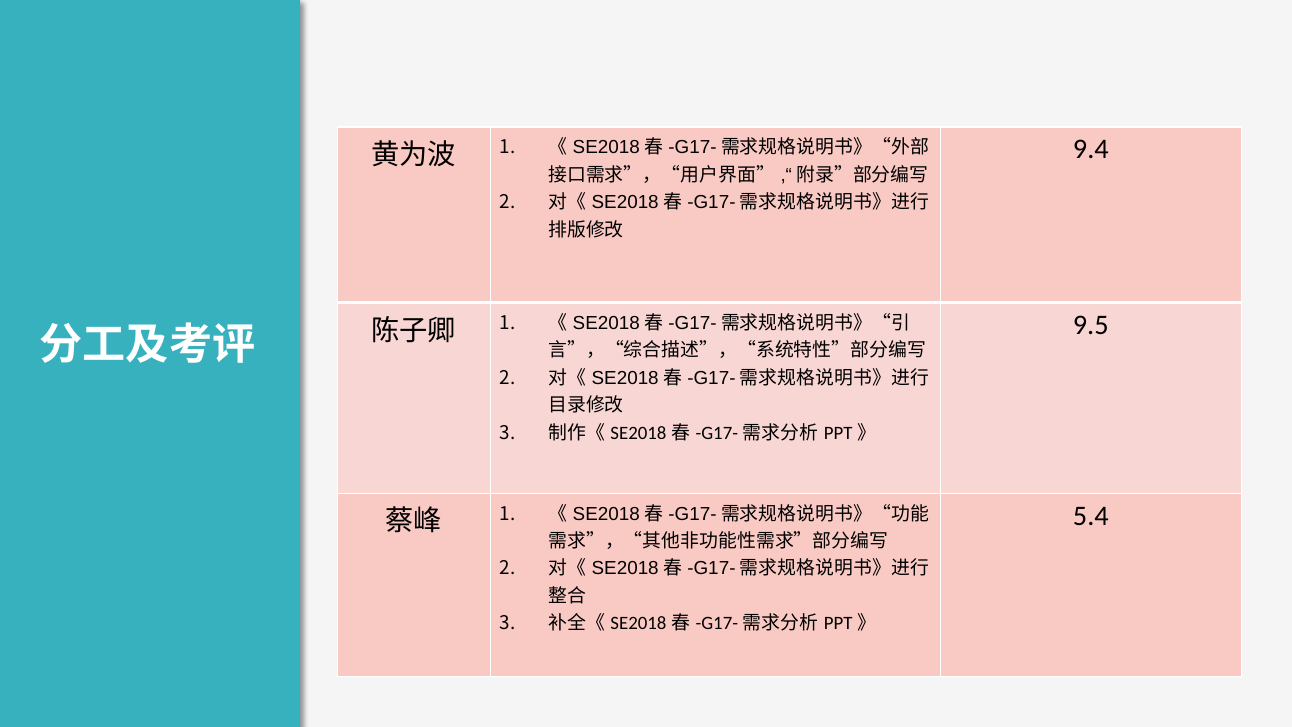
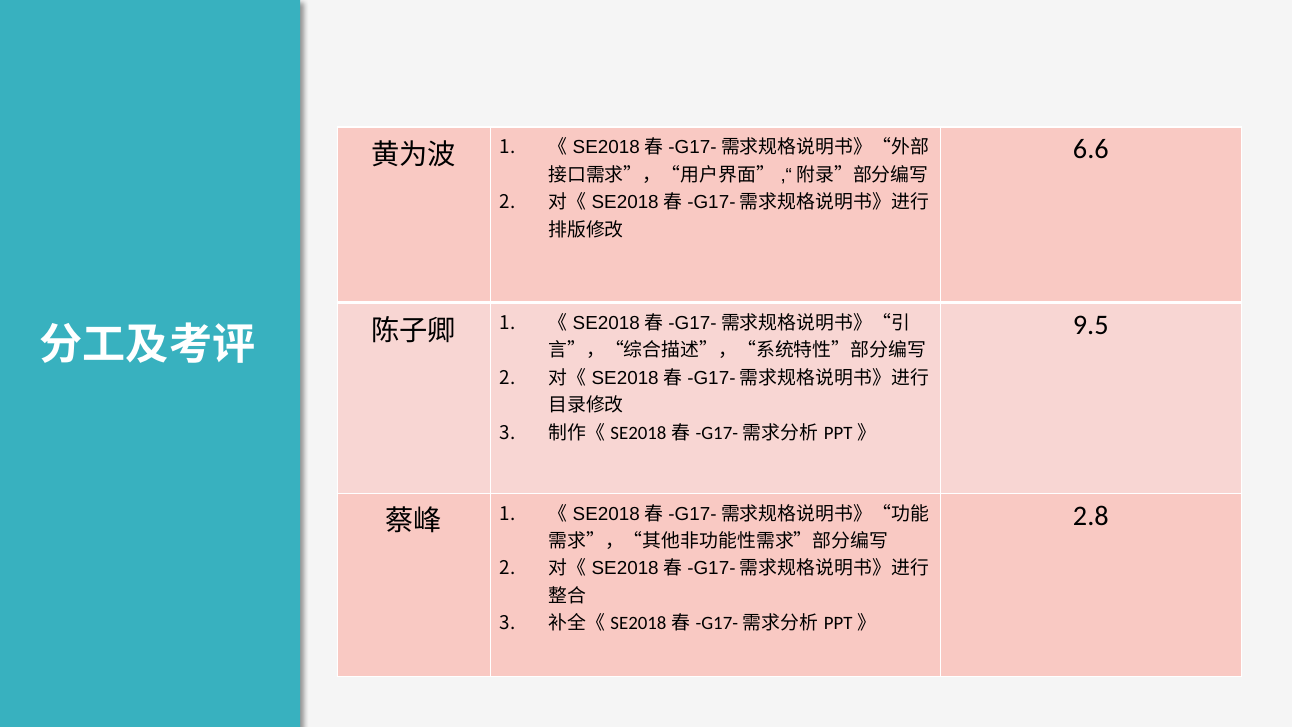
9.4: 9.4 -> 6.6 (1091, 149)
5.4: 5.4 -> 2.8 (1091, 516)
